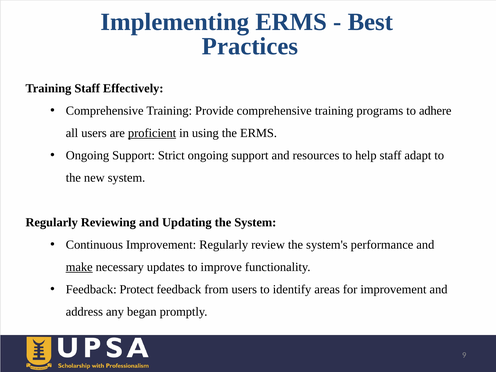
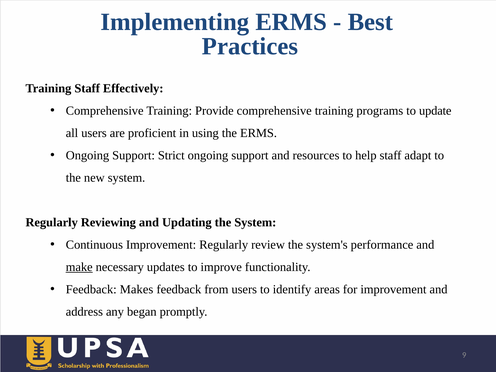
adhere: adhere -> update (435, 111)
proficient underline: present -> none (152, 133)
Protect: Protect -> Makes (137, 289)
